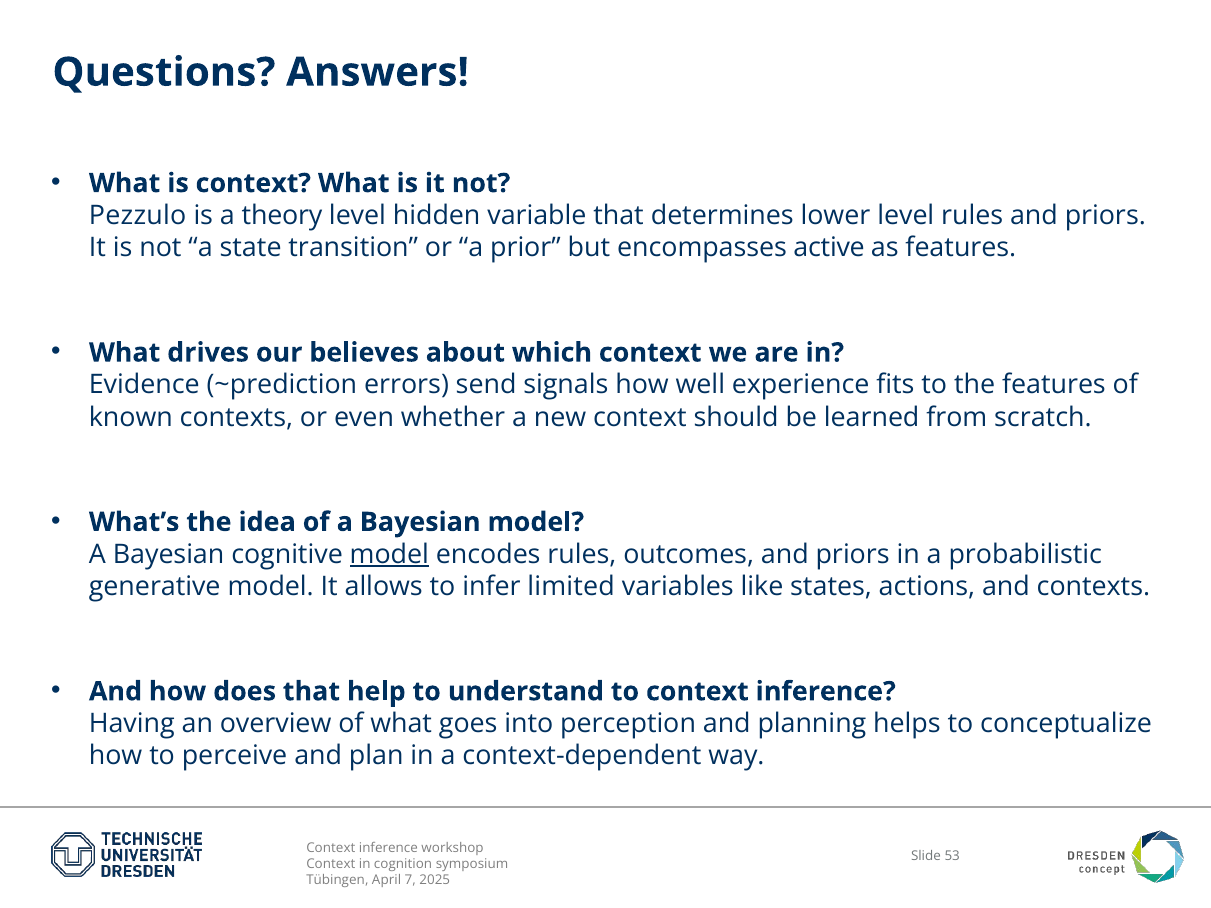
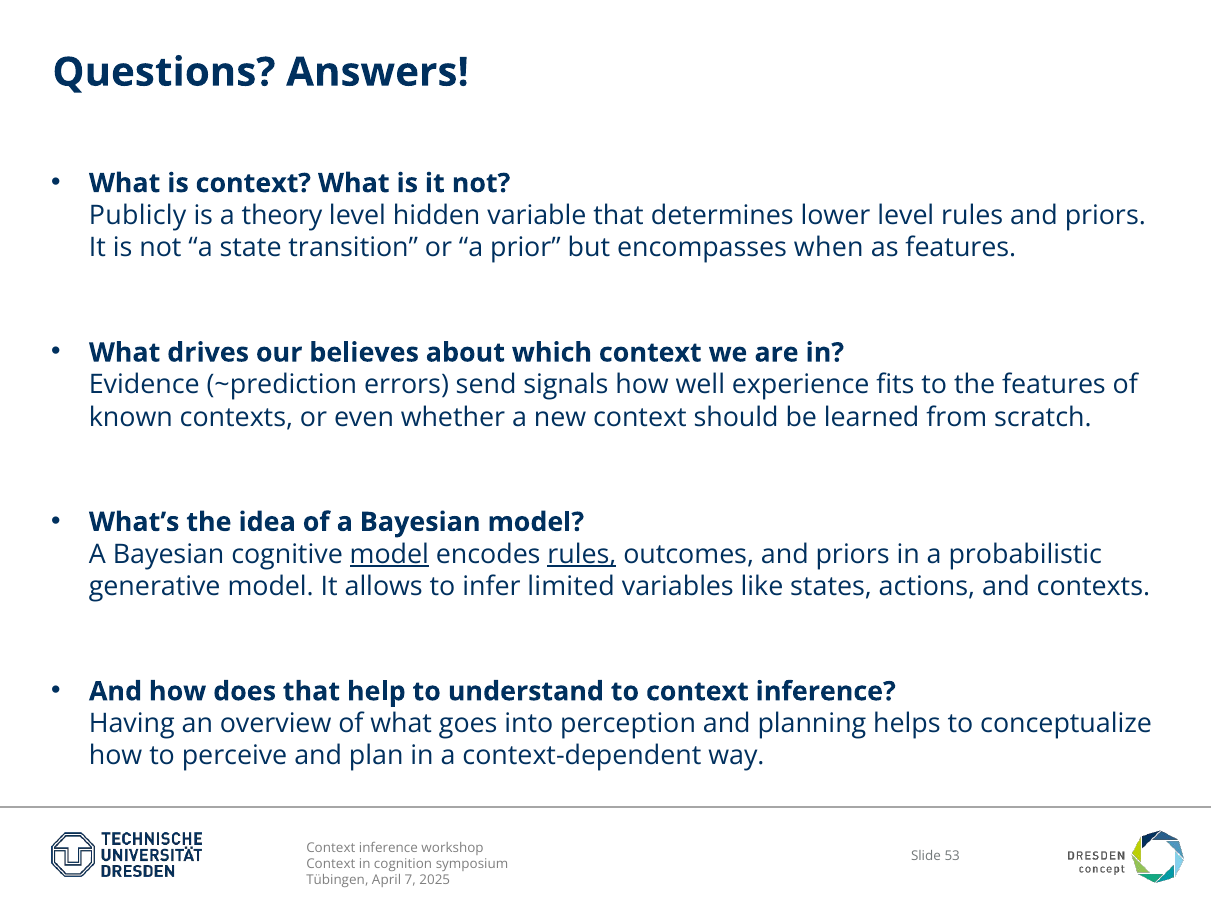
Pezzulo: Pezzulo -> Publicly (138, 216)
active: active -> when (829, 248)
rules underline: none -> present (582, 554)
